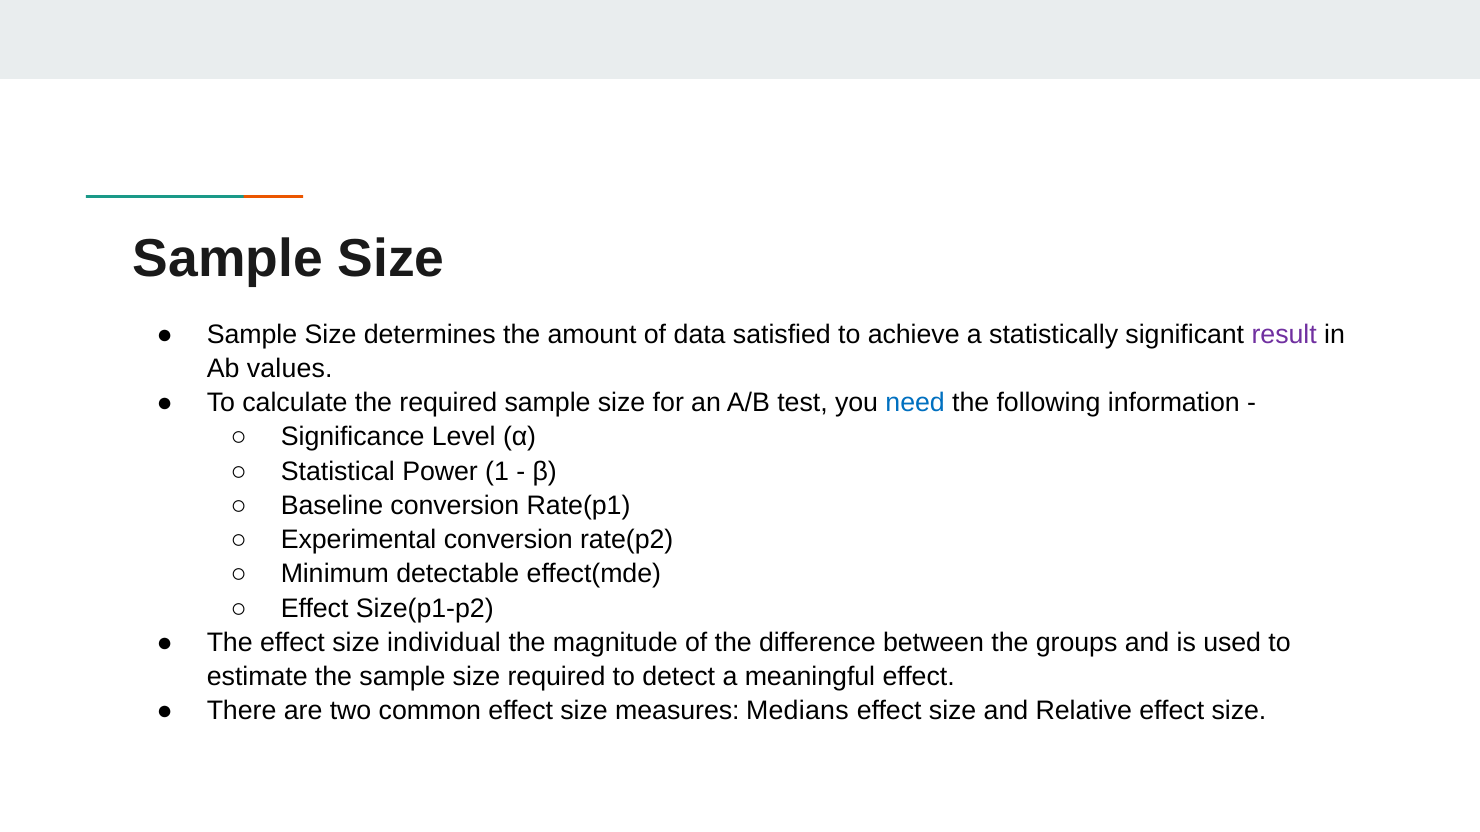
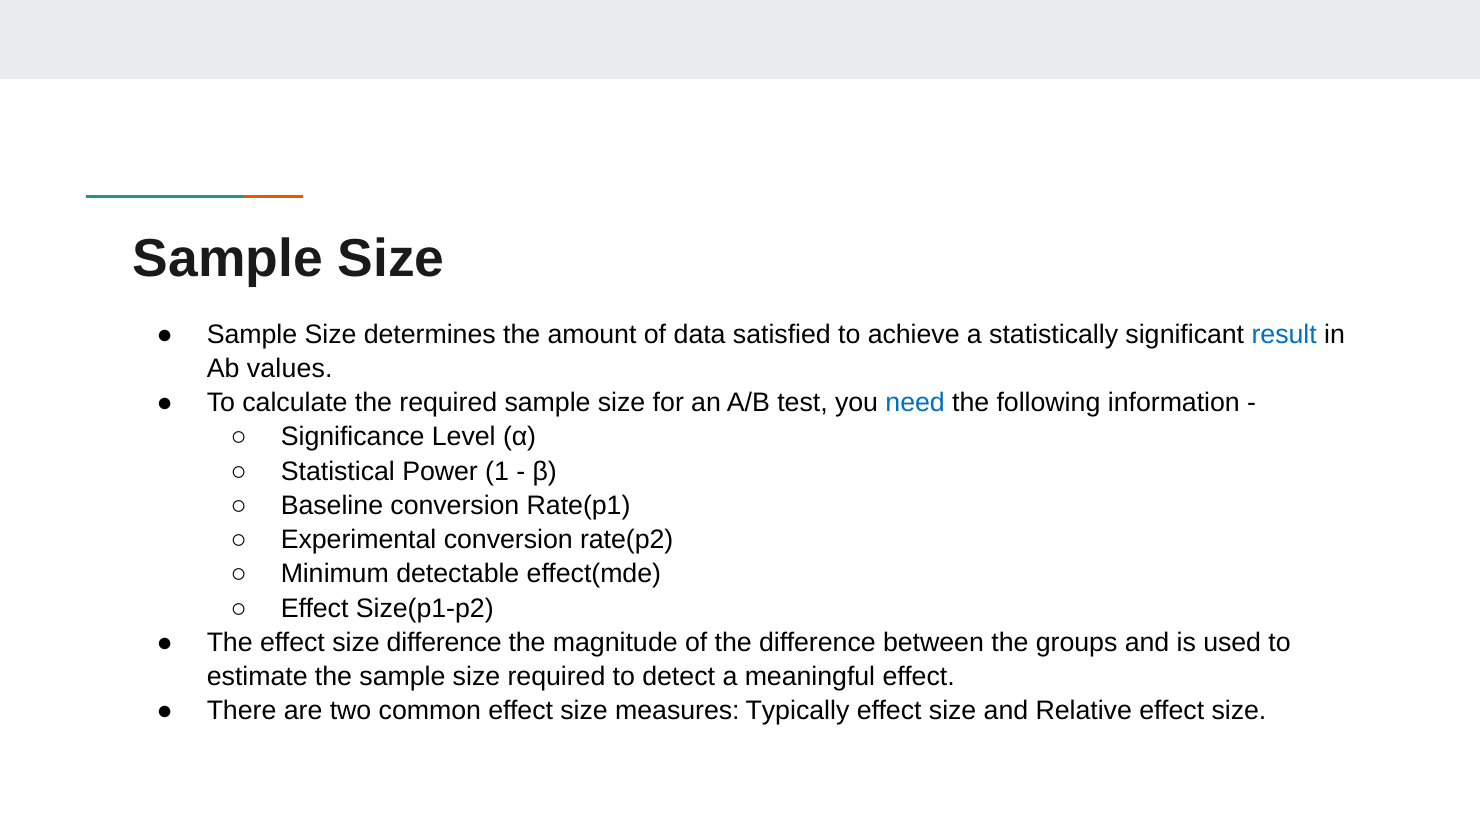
result colour: purple -> blue (1284, 335)
size individual: individual -> difference (444, 643)
Medians: Medians -> Typically (797, 712)
